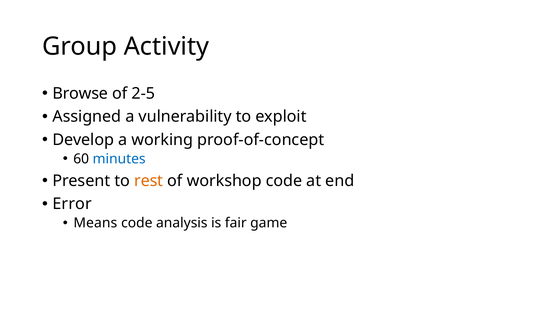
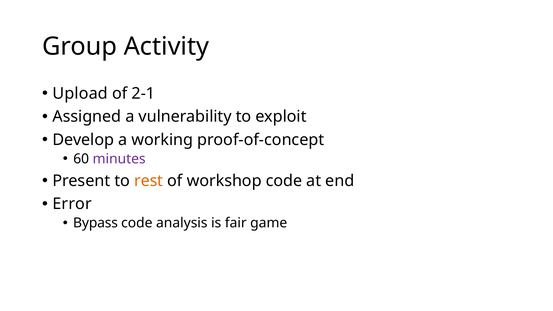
Browse: Browse -> Upload (80, 93)
2-5: 2-5 -> 2-1 (143, 93)
minutes colour: blue -> purple (119, 159)
Means: Means -> Bypass (96, 223)
